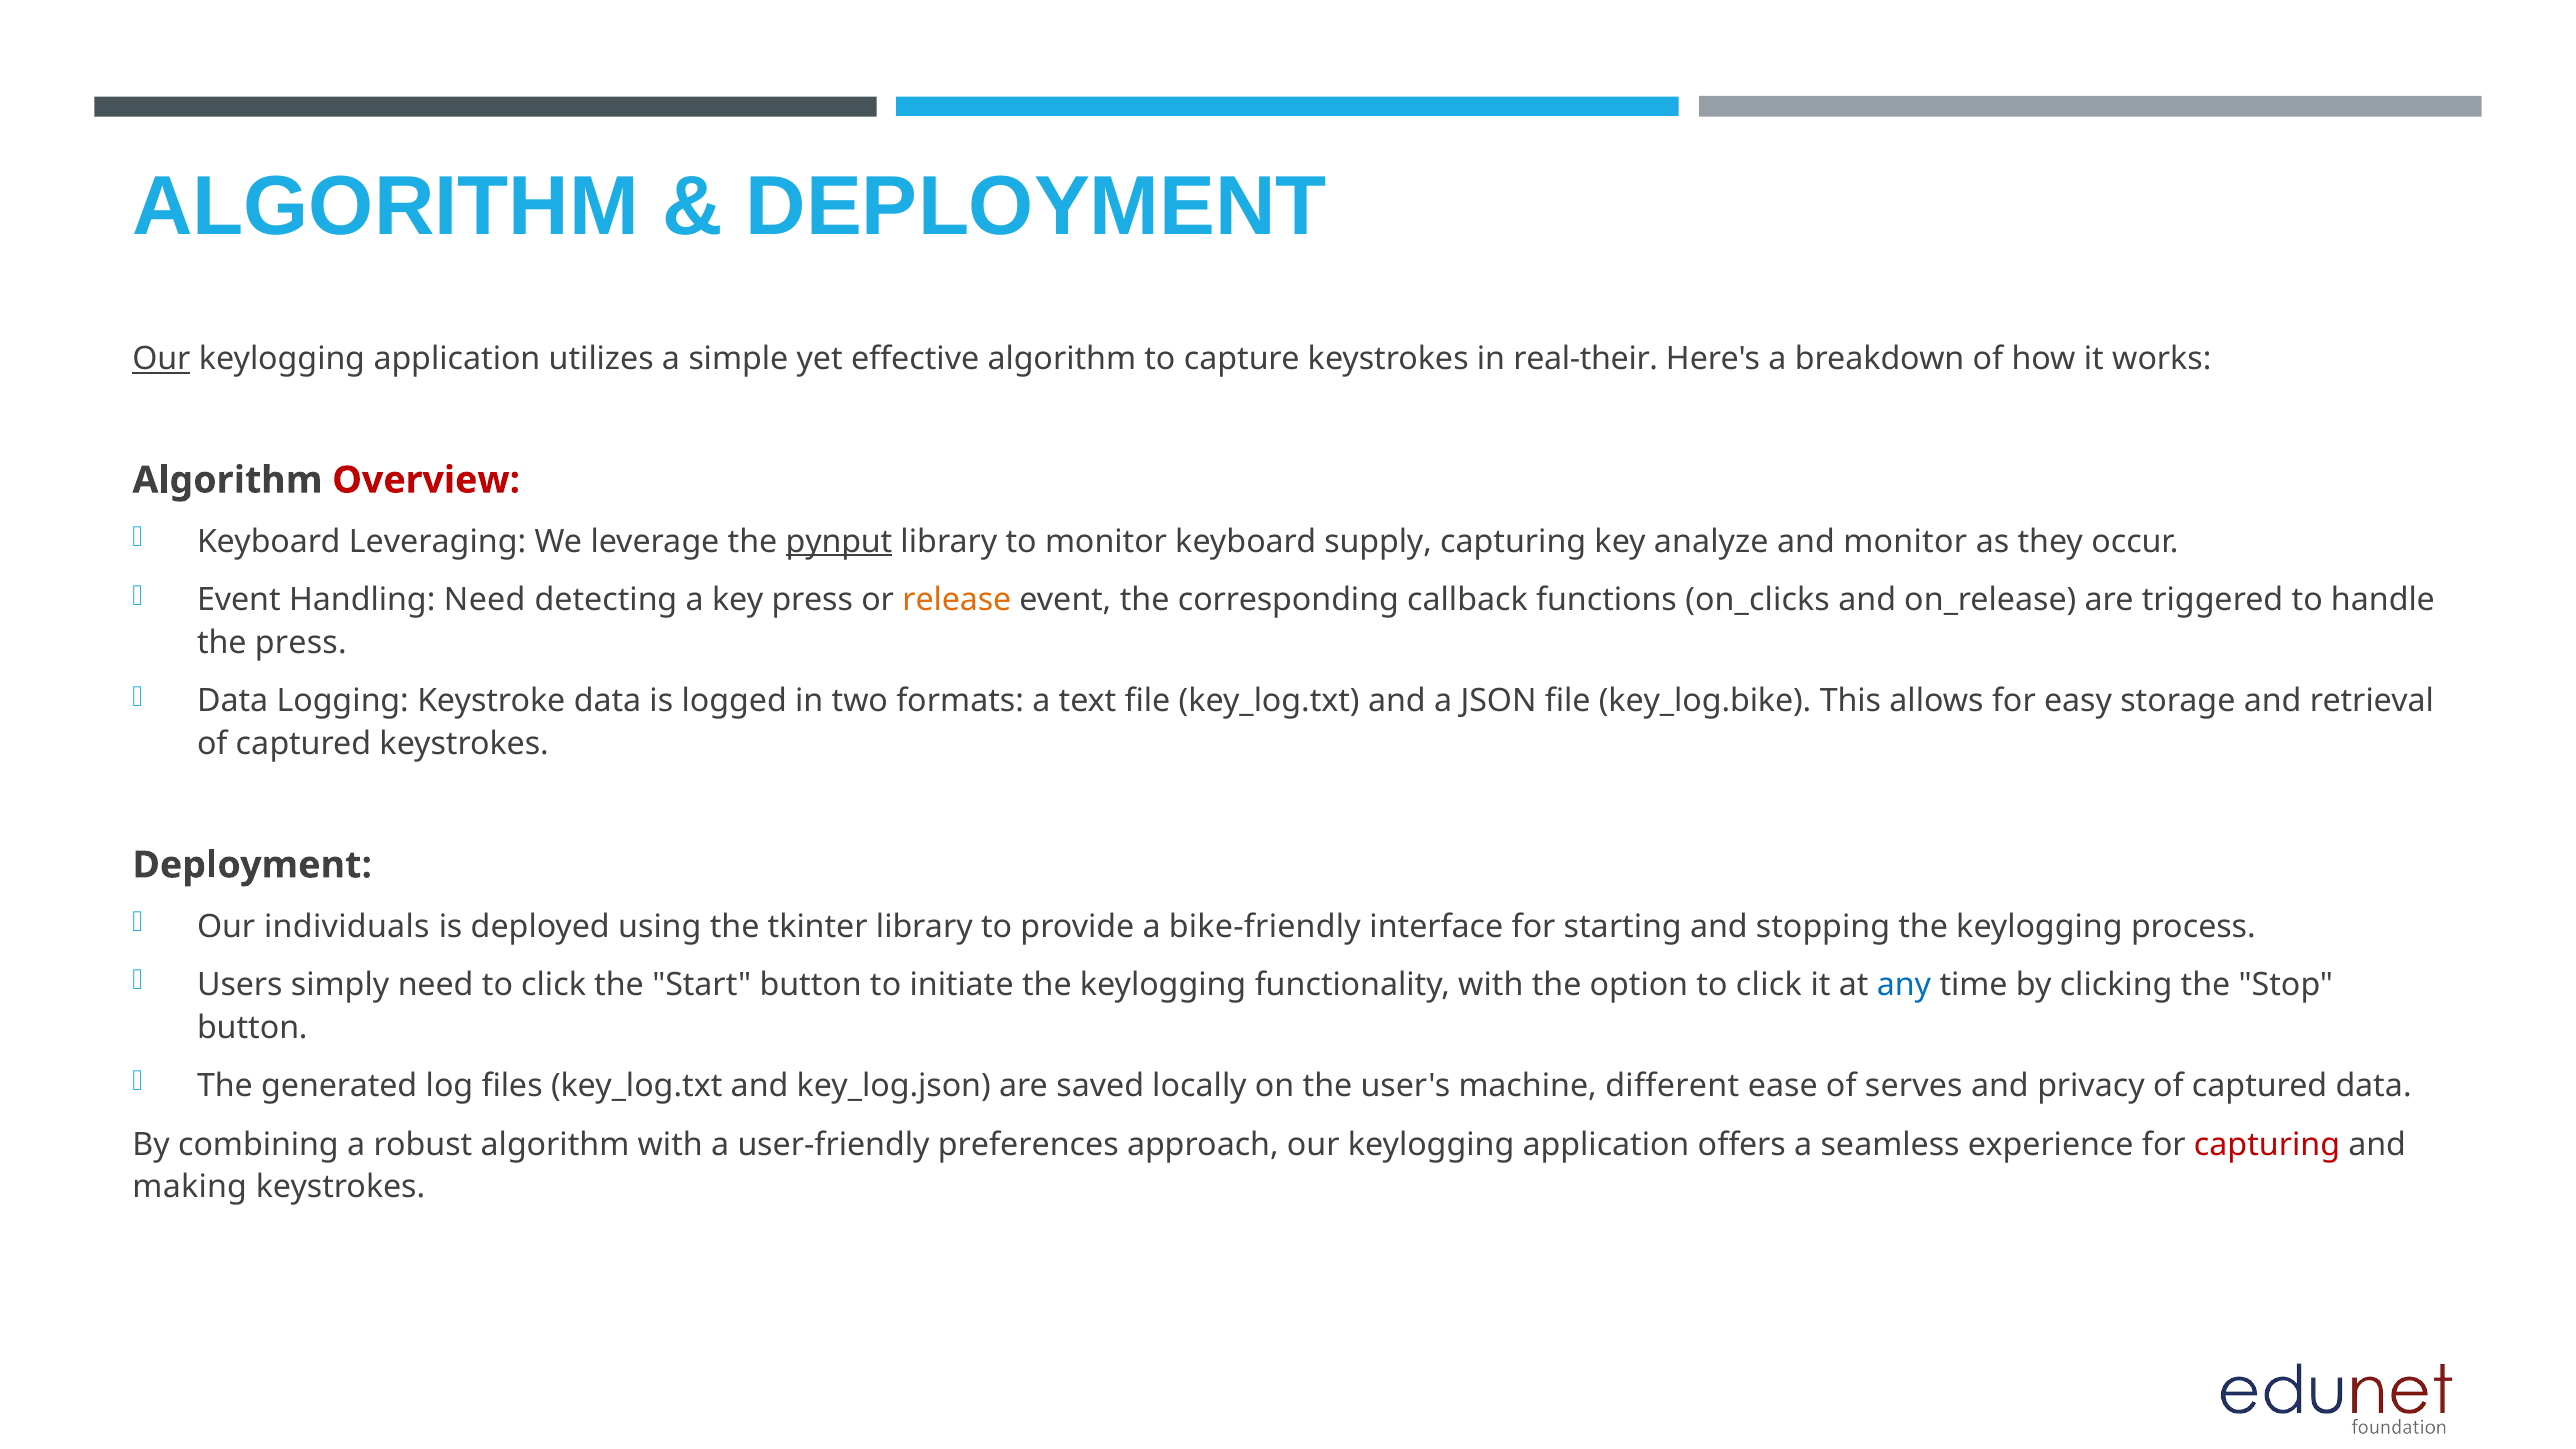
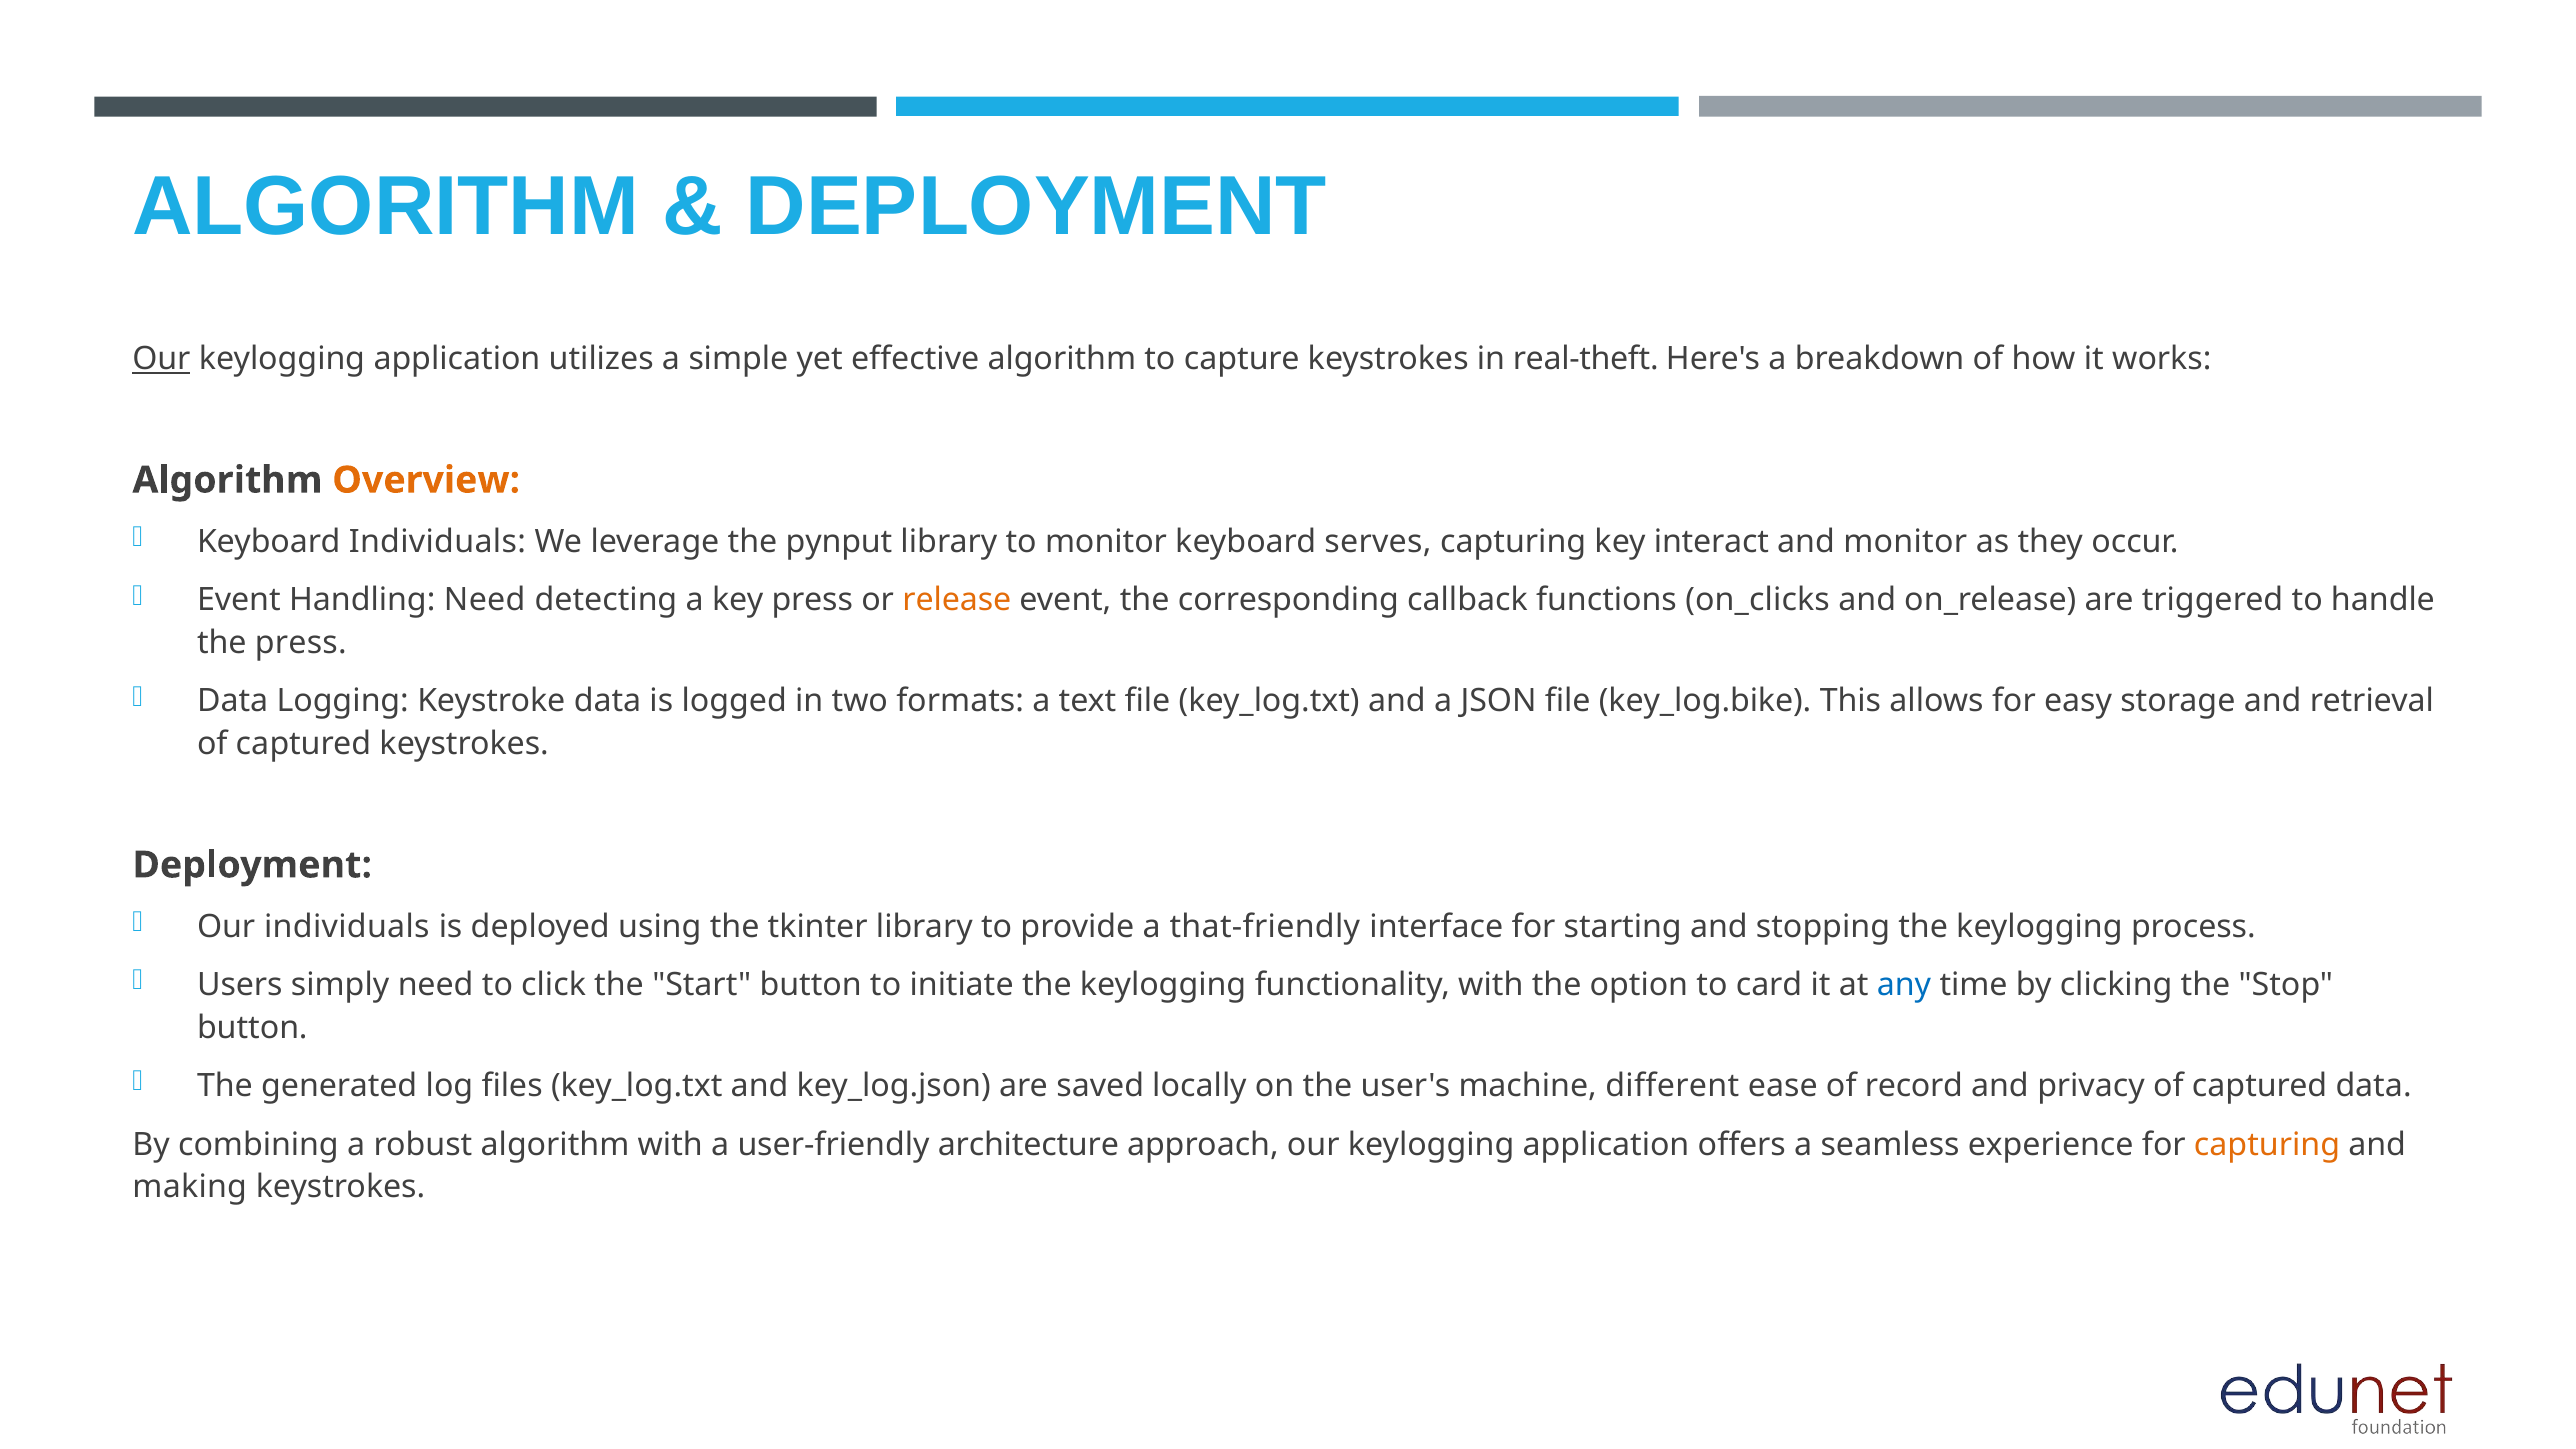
real-their: real-their -> real-theft (1586, 359)
Overview colour: red -> orange (426, 480)
Keyboard Leveraging: Leveraging -> Individuals (437, 542)
pynput underline: present -> none (839, 542)
supply: supply -> serves (1378, 542)
analyze: analyze -> interact (1711, 542)
bike-friendly: bike-friendly -> that-friendly (1265, 926)
option to click: click -> card (1769, 985)
serves: serves -> record (1914, 1086)
preferences: preferences -> architecture (1028, 1145)
capturing colour: red -> orange (2267, 1145)
